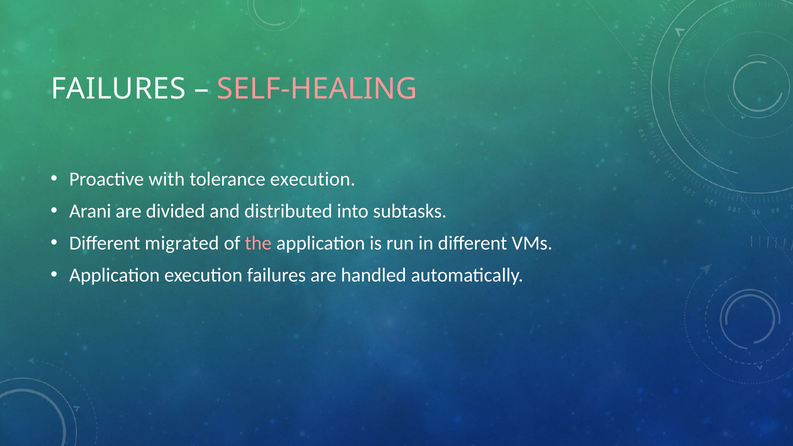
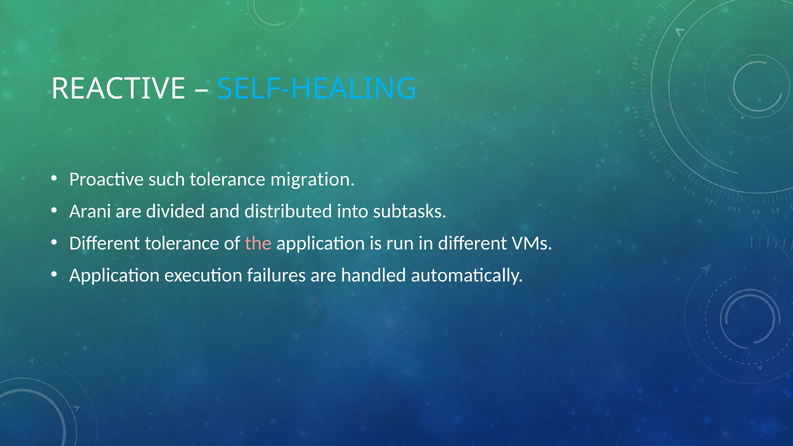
FAILURES: FAILURES -> REACTIVE (118, 89)
SELF-HEALING colour: pink -> light blue (317, 89)
with: with -> such (167, 179)
tolerance execution: execution -> migration (313, 179)
Different migrated: migrated -> tolerance (182, 243)
